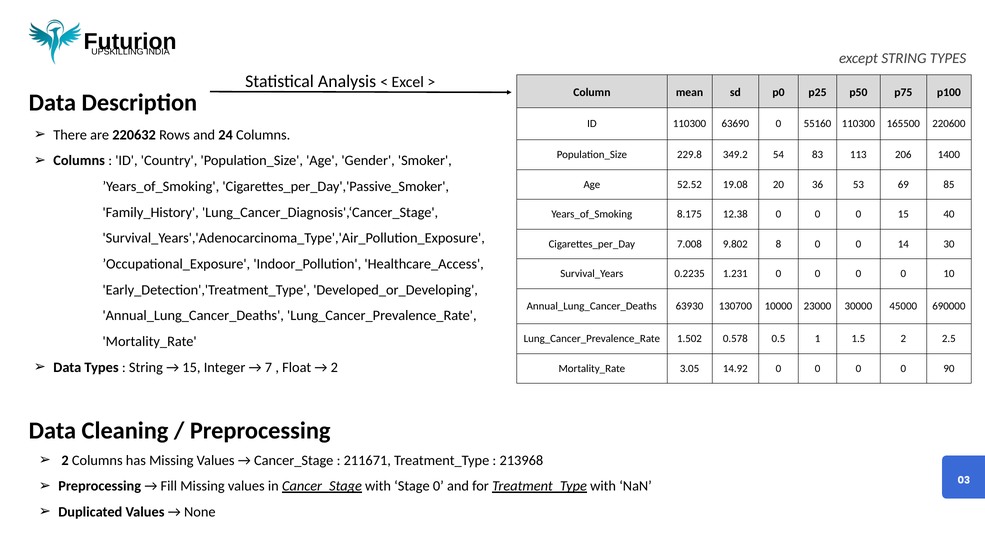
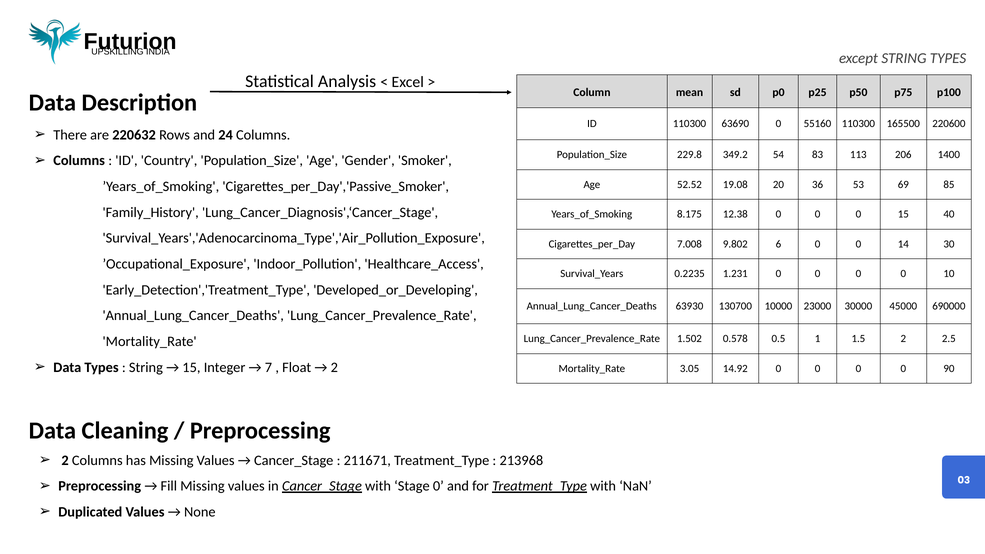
8: 8 -> 6 (779, 244)
